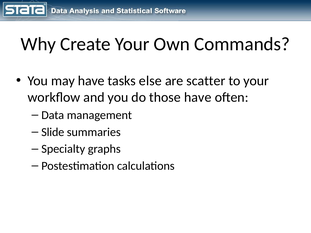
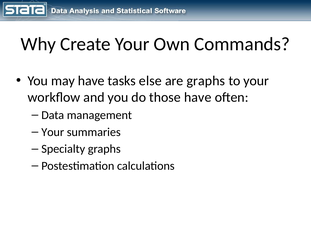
are scatter: scatter -> graphs (206, 81)
Slide: Slide -> Your (53, 132)
